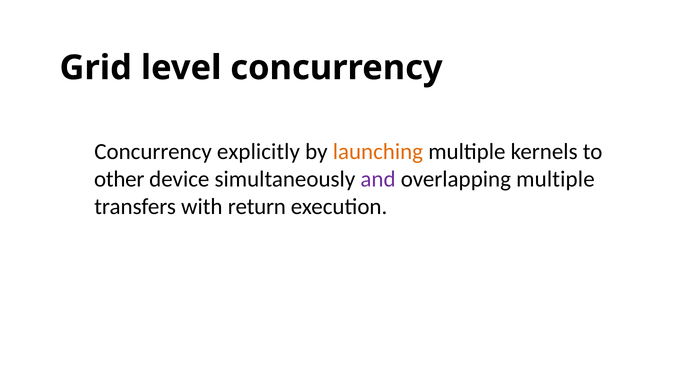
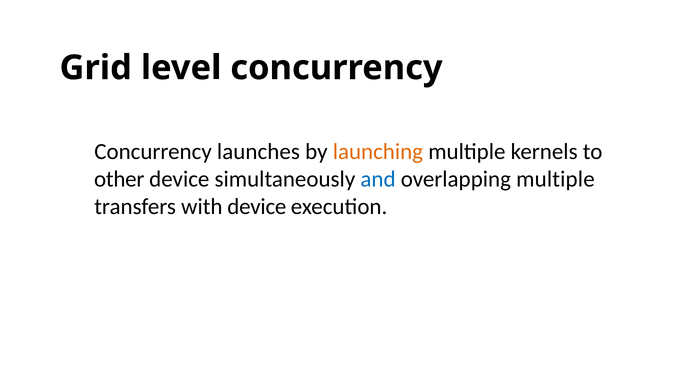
explicitly: explicitly -> launches (258, 151)
and colour: purple -> blue (378, 179)
with return: return -> device (257, 206)
